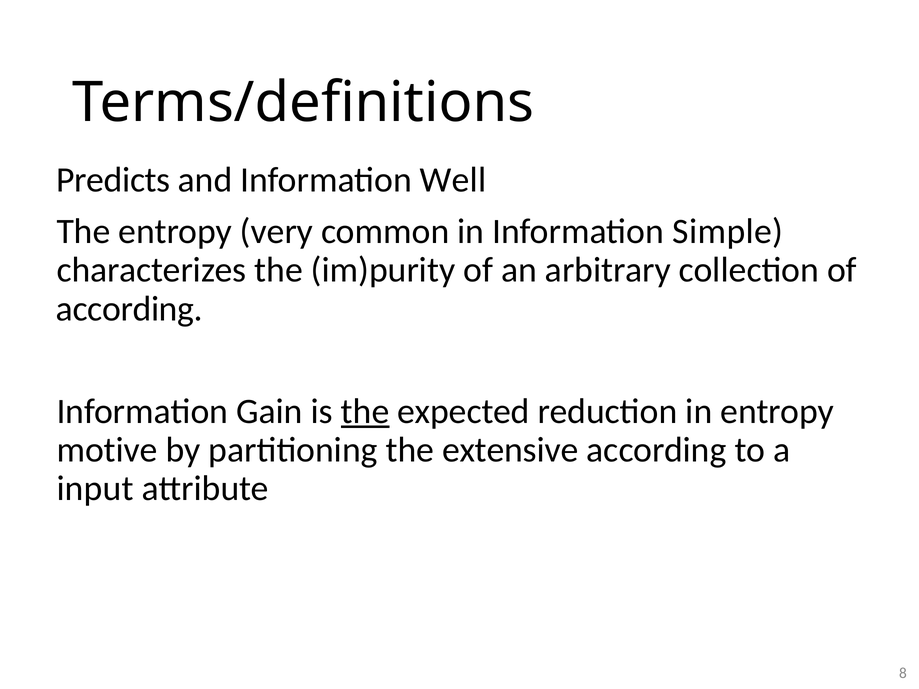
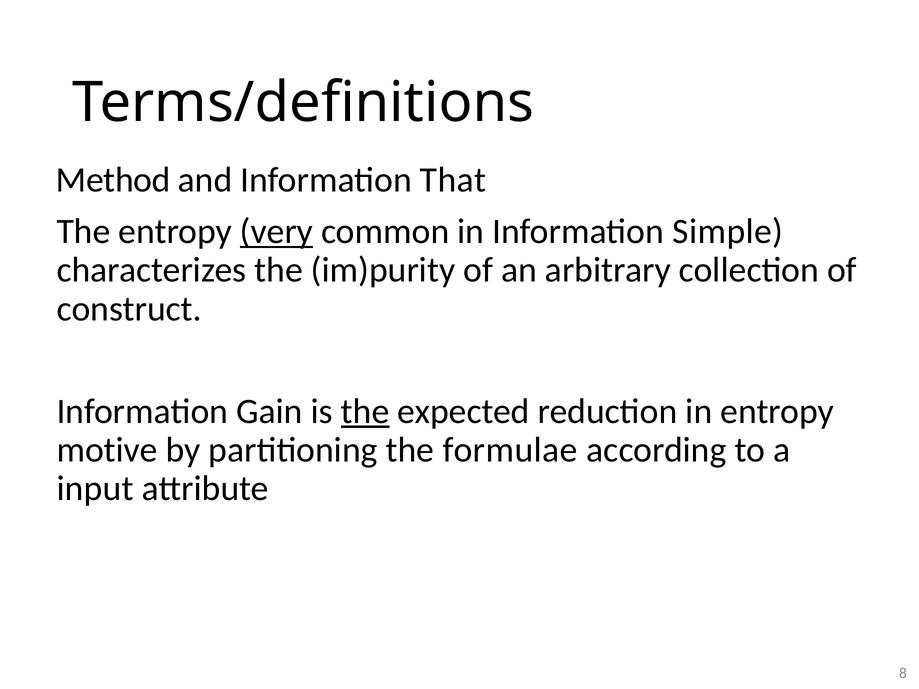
Predicts: Predicts -> Method (113, 180)
Well: Well -> That (453, 180)
very underline: none -> present (277, 232)
according: according -> construct (129, 309)
extensive: extensive -> formulae (510, 450)
